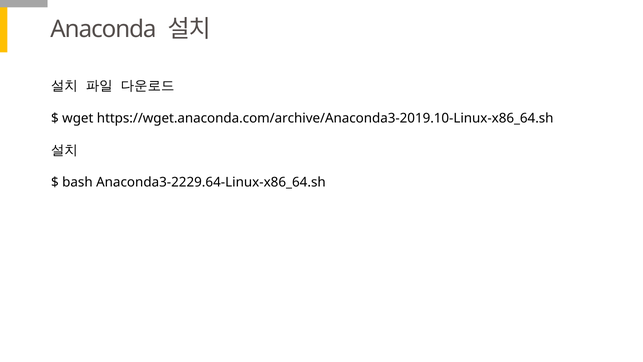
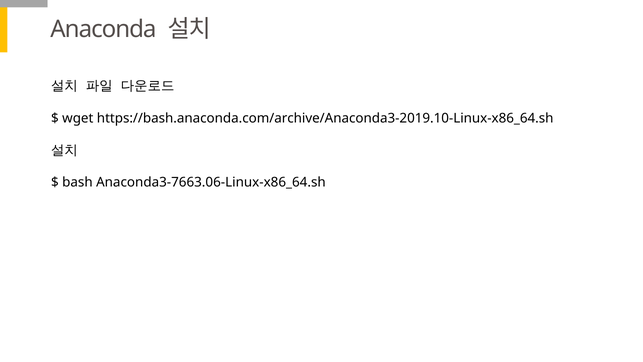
https://wget.anaconda.com/archive/Anaconda3-2019.10-Linux-x86_64.sh: https://wget.anaconda.com/archive/Anaconda3-2019.10-Linux-x86_64.sh -> https://bash.anaconda.com/archive/Anaconda3-2019.10-Linux-x86_64.sh (325, 118)
Anaconda3-2229.64-Linux-x86_64.sh: Anaconda3-2229.64-Linux-x86_64.sh -> Anaconda3-7663.06-Linux-x86_64.sh (211, 182)
